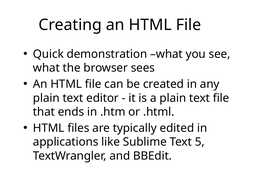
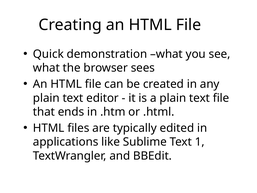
5: 5 -> 1 (200, 142)
